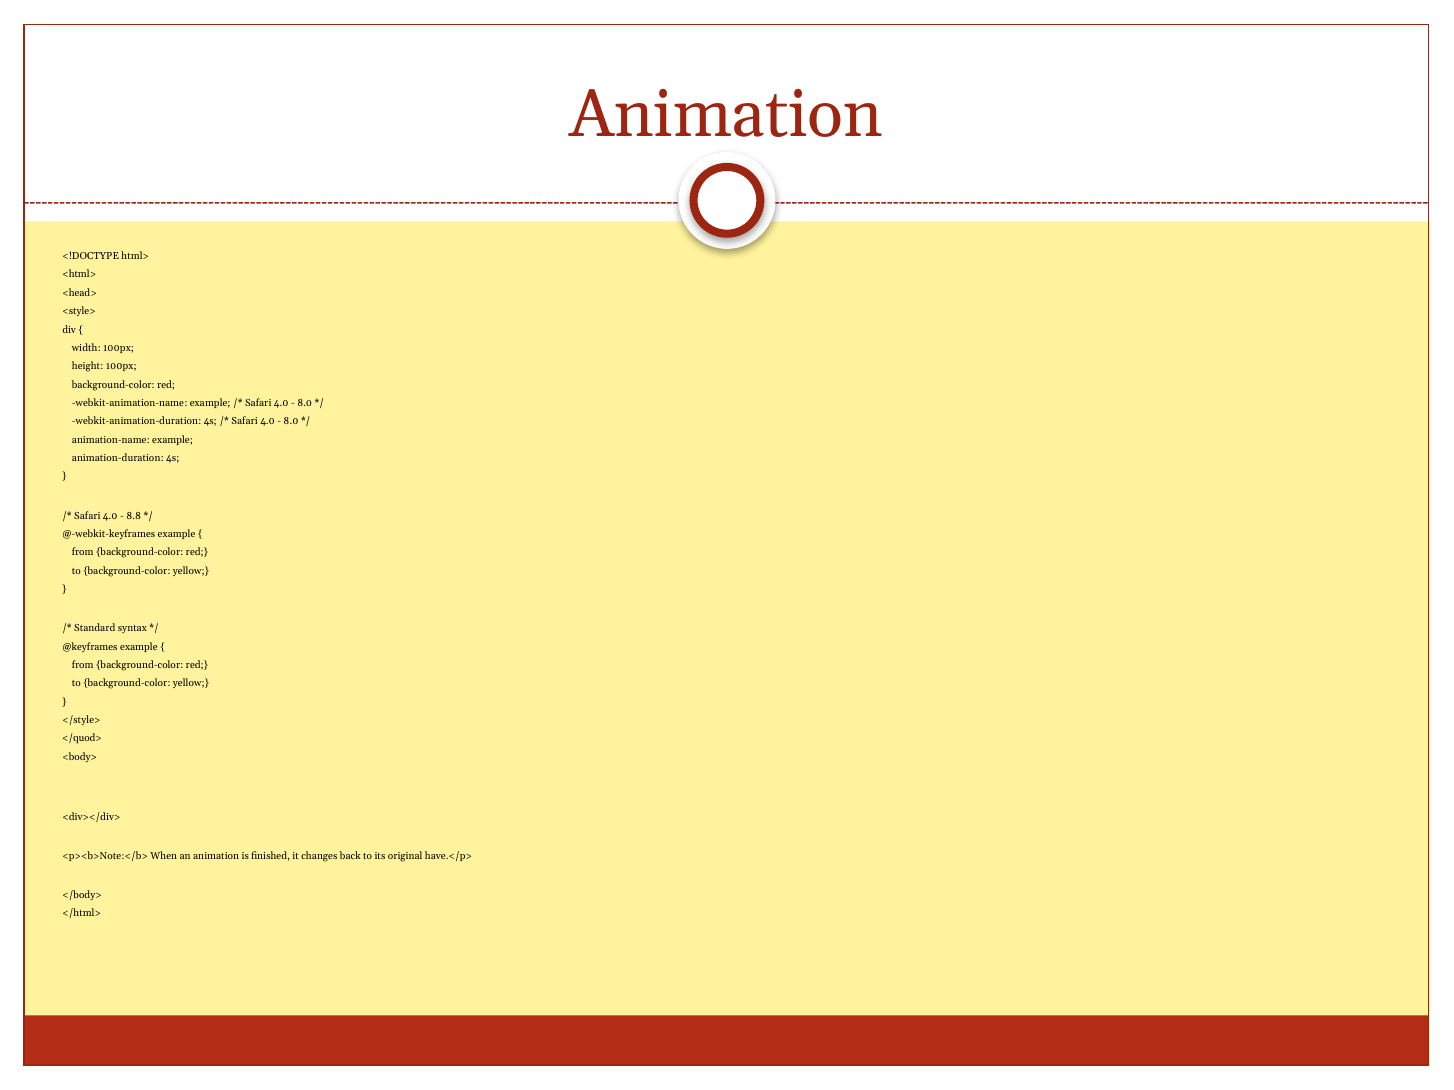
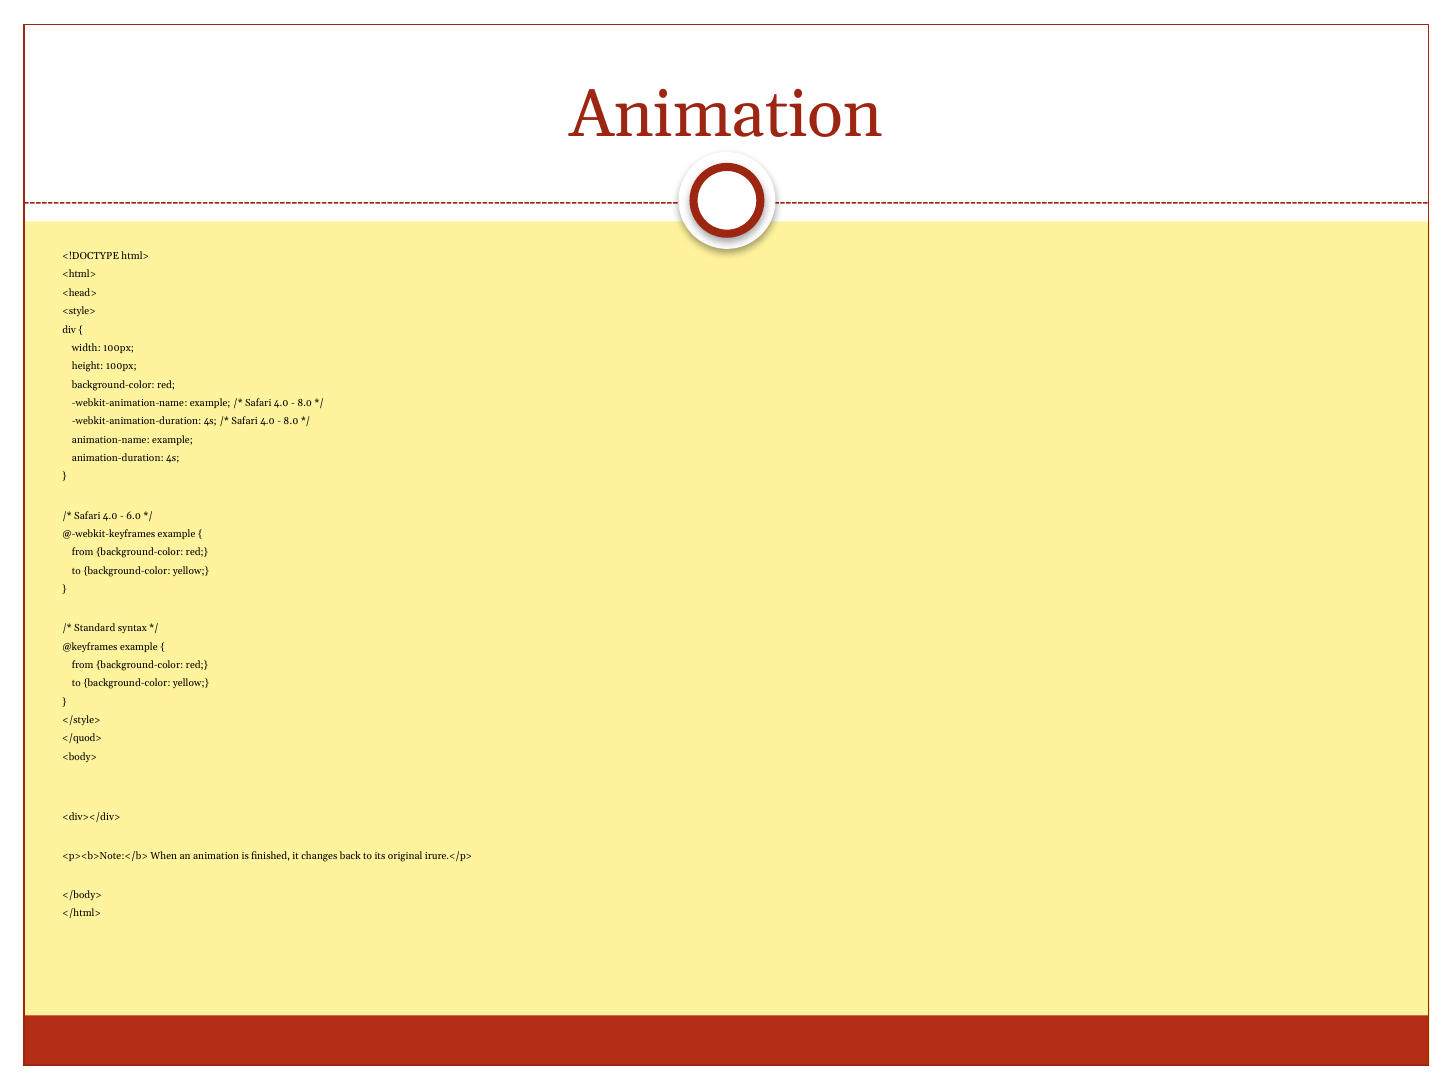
8.8: 8.8 -> 6.0 (134, 516)
have.</p>: have.</p> -> irure.</p> (449, 856)
